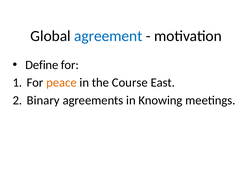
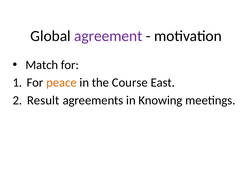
agreement colour: blue -> purple (108, 36)
Define: Define -> Match (42, 65)
Binary: Binary -> Result (43, 100)
